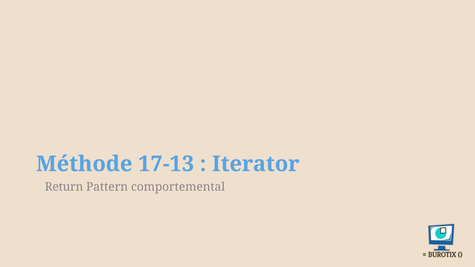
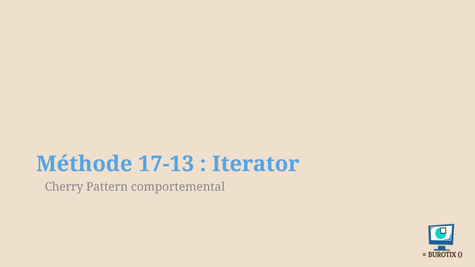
Return: Return -> Cherry (64, 187)
